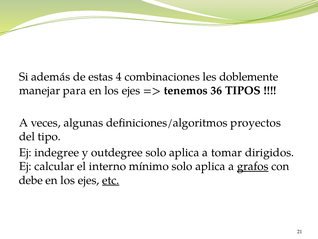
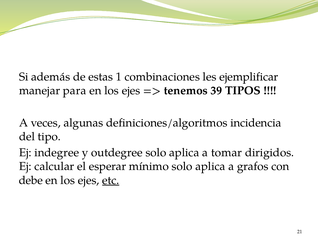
4: 4 -> 1 (119, 77)
doblemente: doblemente -> ejemplificar (249, 77)
36: 36 -> 39 (216, 90)
proyectos: proyectos -> incidencia (256, 122)
interno: interno -> esperar (108, 166)
grafos underline: present -> none (253, 166)
